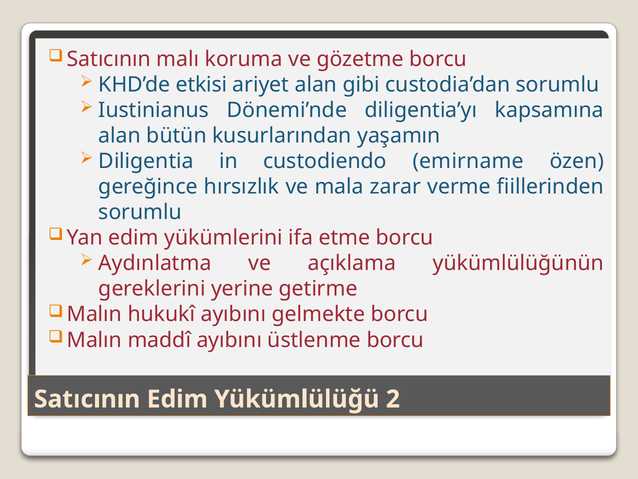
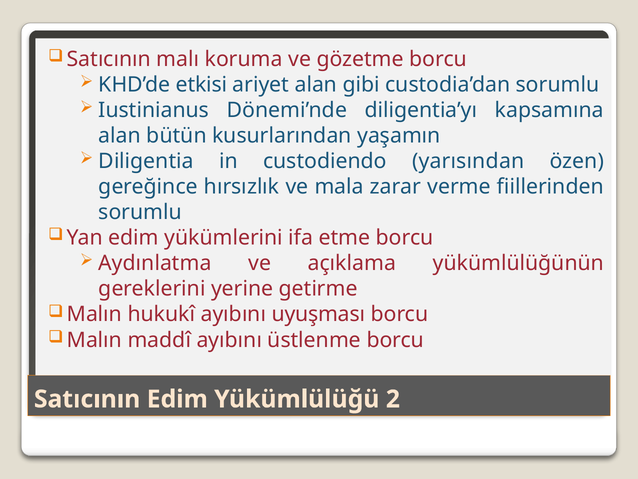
emirname: emirname -> yarısından (468, 161)
gelmekte: gelmekte -> uyuşması (318, 314)
